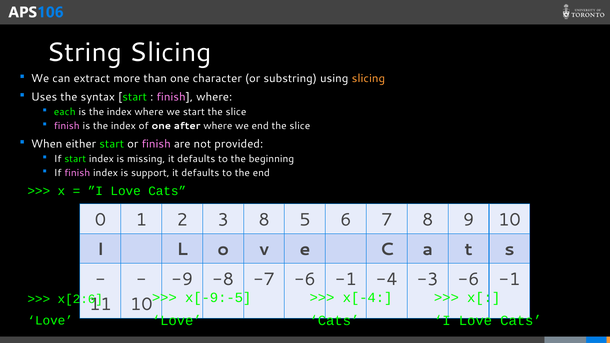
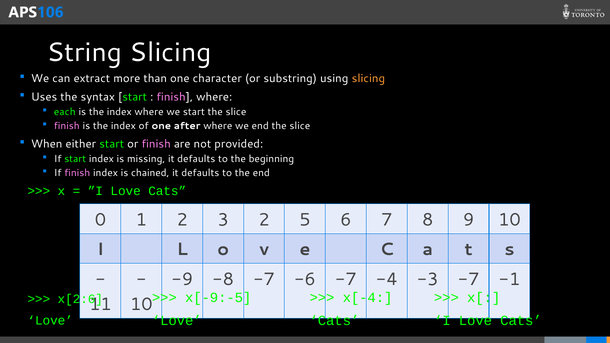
support: support -> chained (150, 173)
3 8: 8 -> 2 (264, 220)
-7 -6 -1: -1 -> -7 (346, 279)
-3 -6: -6 -> -7 (469, 279)
